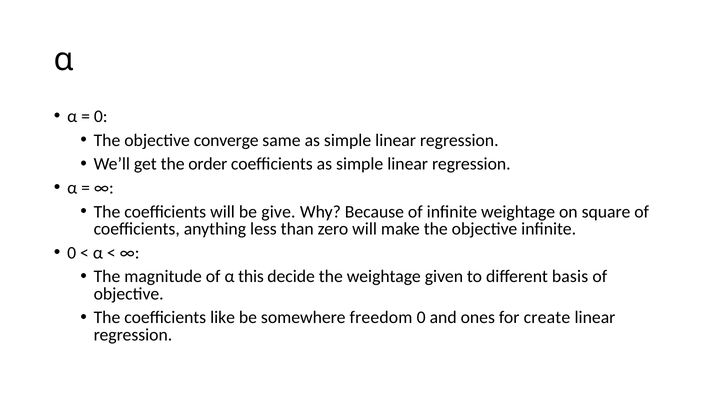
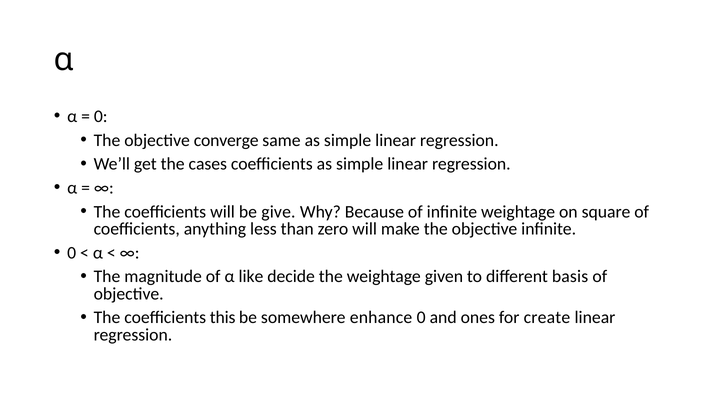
order: order -> cases (208, 164)
this: this -> like (251, 276)
like: like -> this (223, 317)
freedom: freedom -> enhance (381, 317)
